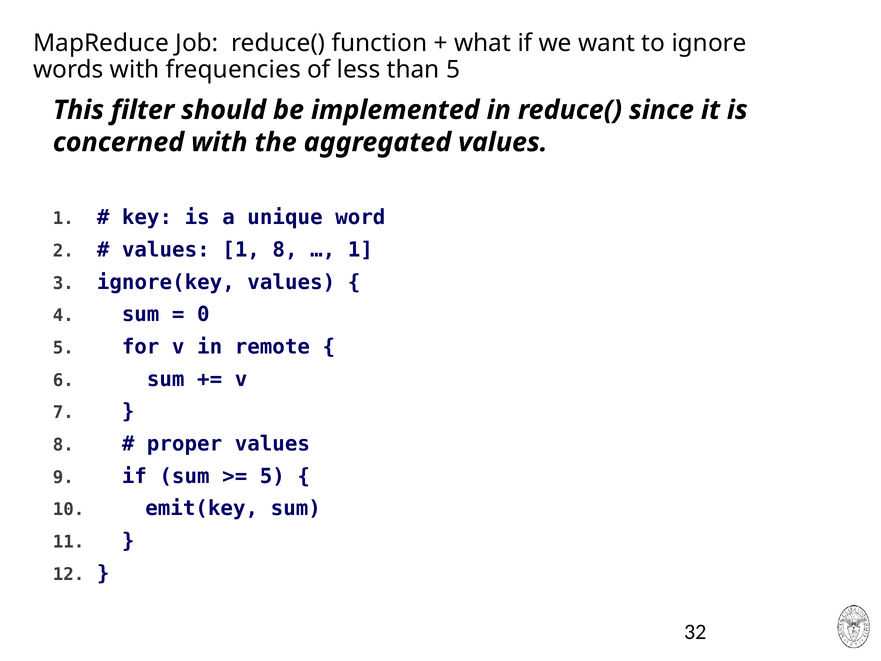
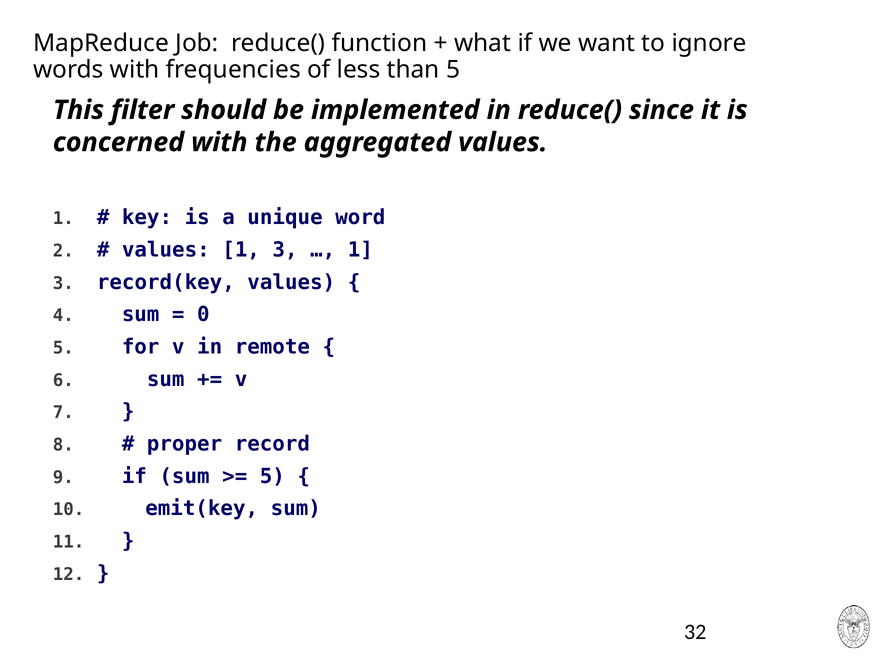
values 1 8: 8 -> 3 (285, 250)
ignore(key: ignore(key -> record(key (166, 282)
proper values: values -> record (272, 444)
